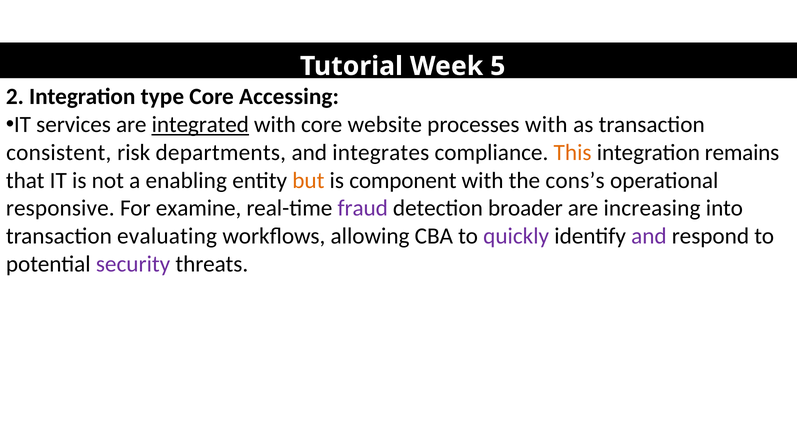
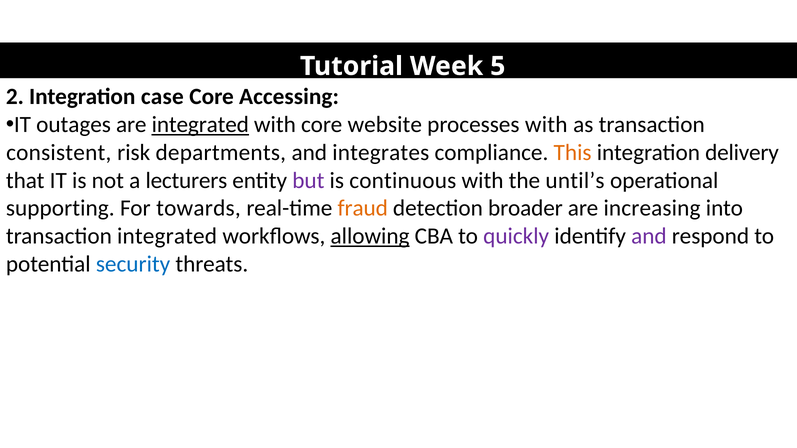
type: type -> case (162, 97)
services: services -> outages (74, 125)
remains: remains -> delivery (742, 153)
enabling: enabling -> lecturers (186, 181)
but colour: orange -> purple (308, 181)
component: component -> continuous (403, 181)
cons’s: cons’s -> until’s (575, 181)
responsive: responsive -> supporting (60, 208)
examine: examine -> towards (198, 208)
fraud colour: purple -> orange (363, 208)
transaction evaluating: evaluating -> integrated (167, 236)
allowing underline: none -> present (370, 236)
security colour: purple -> blue (133, 264)
